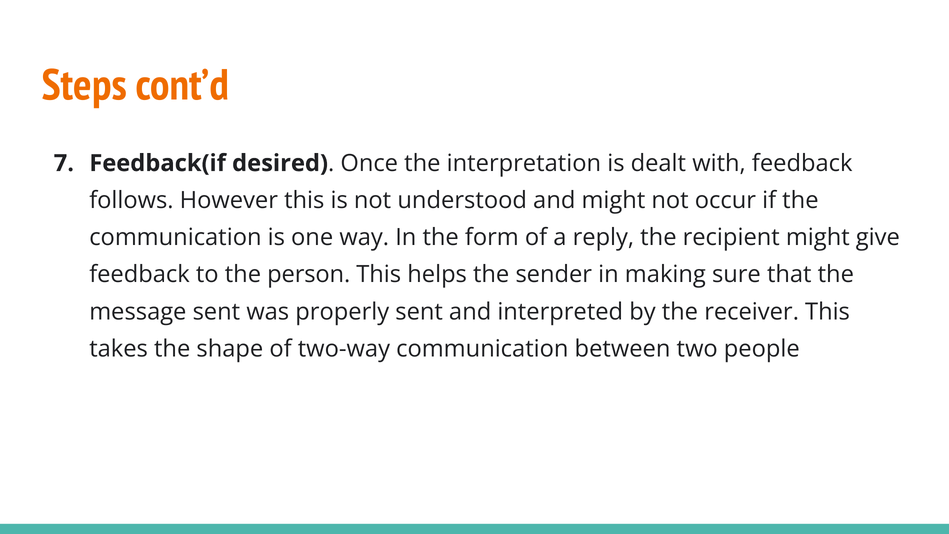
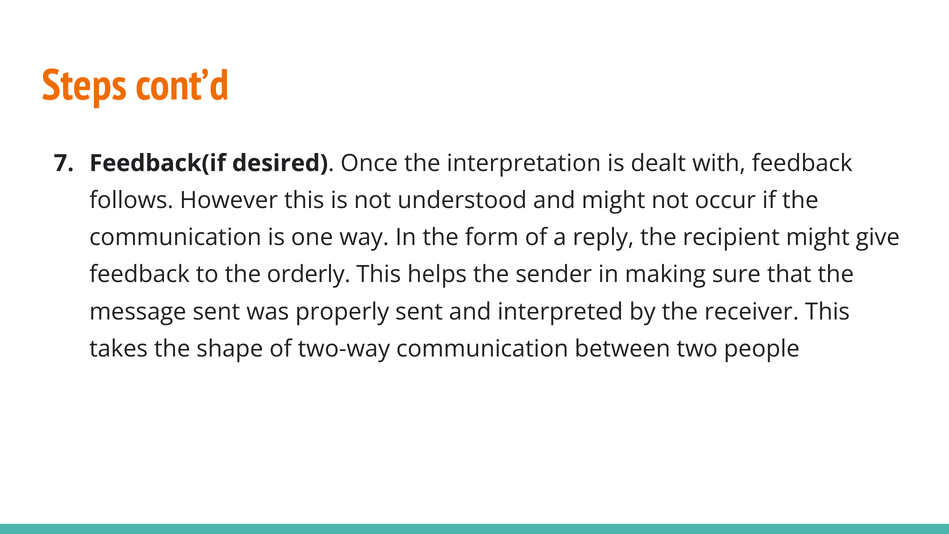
person: person -> orderly (309, 275)
